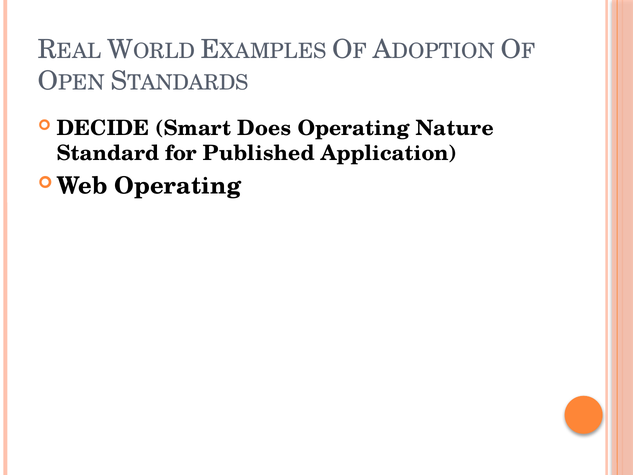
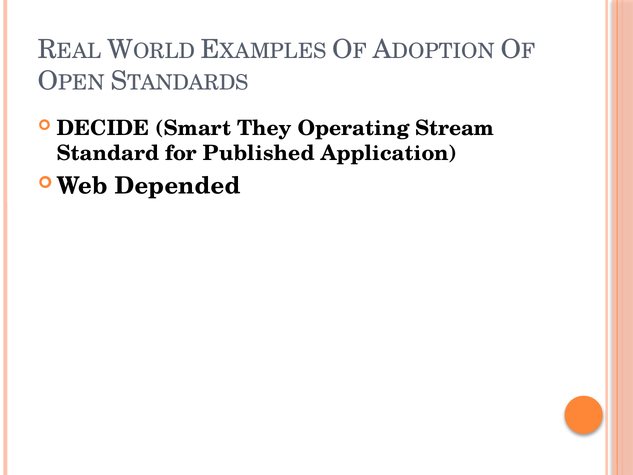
Does: Does -> They (265, 128)
Nature: Nature -> Stream (455, 128)
Web Operating: Operating -> Depended (178, 186)
